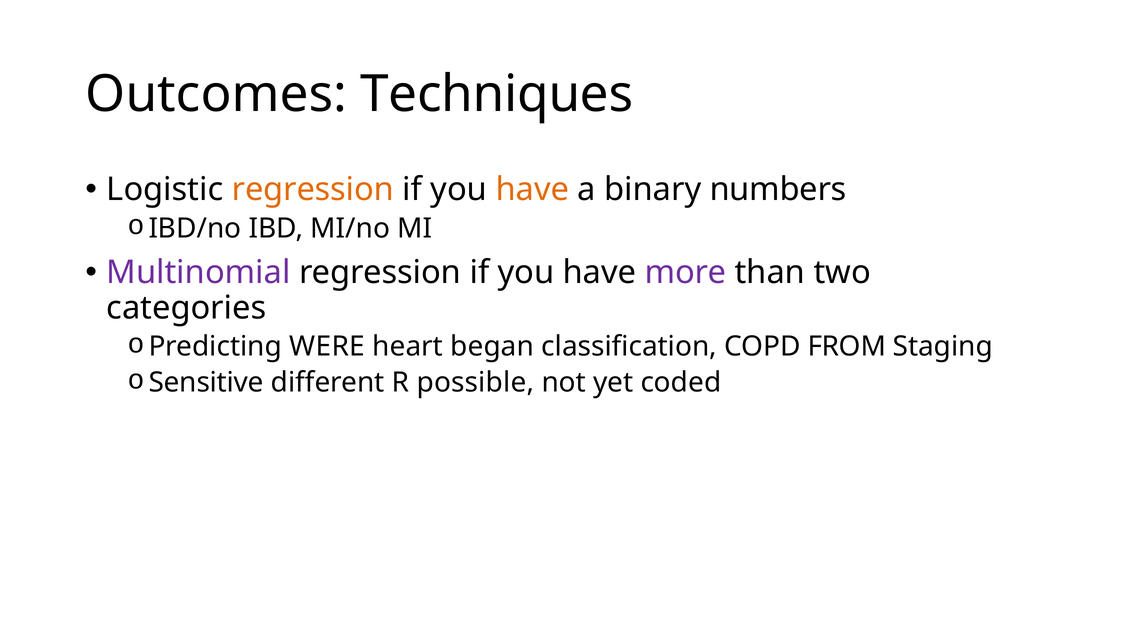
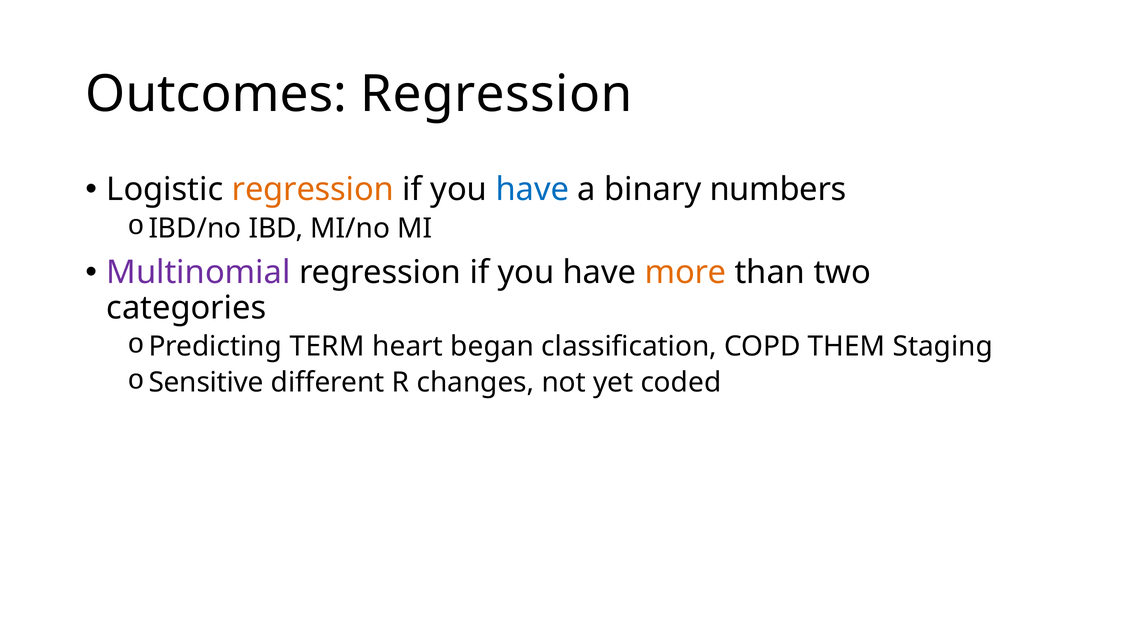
Outcomes Techniques: Techniques -> Regression (496, 94)
have colour: orange -> blue (532, 189)
more colour: purple -> orange (686, 272)
WERE: WERE -> TERM (327, 346)
FROM: FROM -> THEM (847, 346)
possible: possible -> changes (475, 382)
